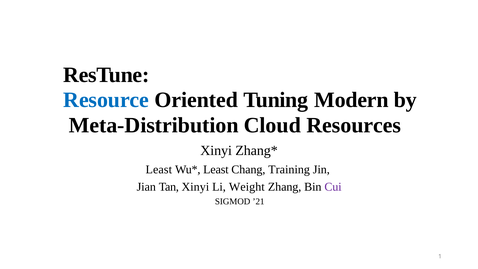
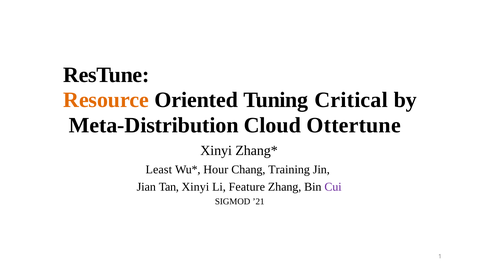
Resource colour: blue -> orange (106, 100)
Modern: Modern -> Critical (351, 100)
Resources: Resources -> Ottertune (354, 125)
Least: Least -> Hour (216, 169)
Weight: Weight -> Feature (247, 187)
